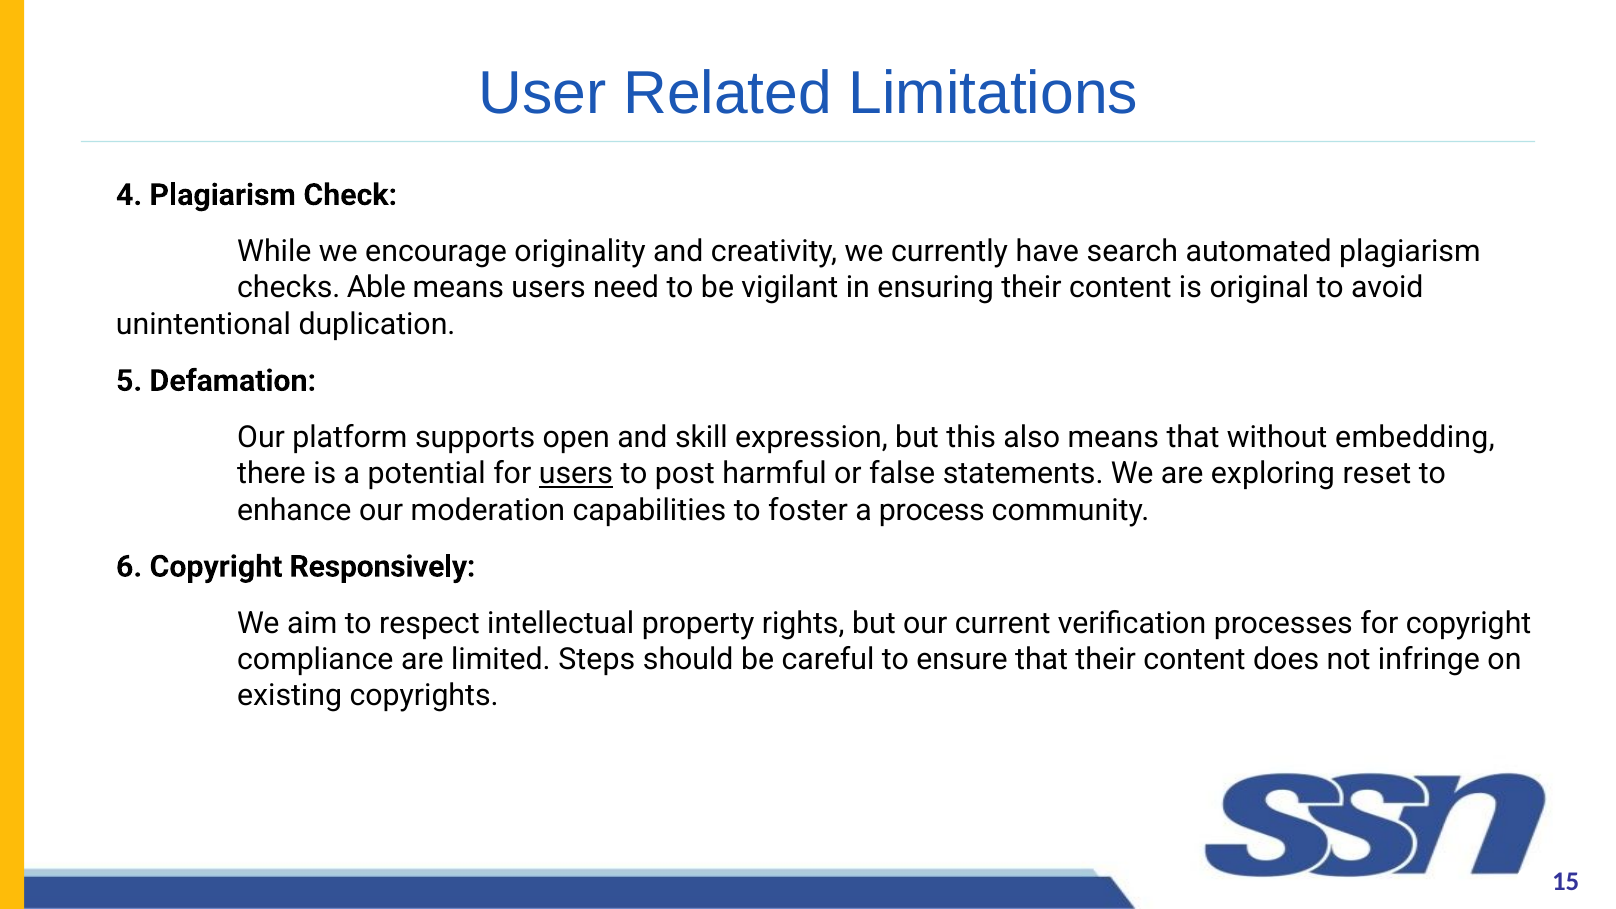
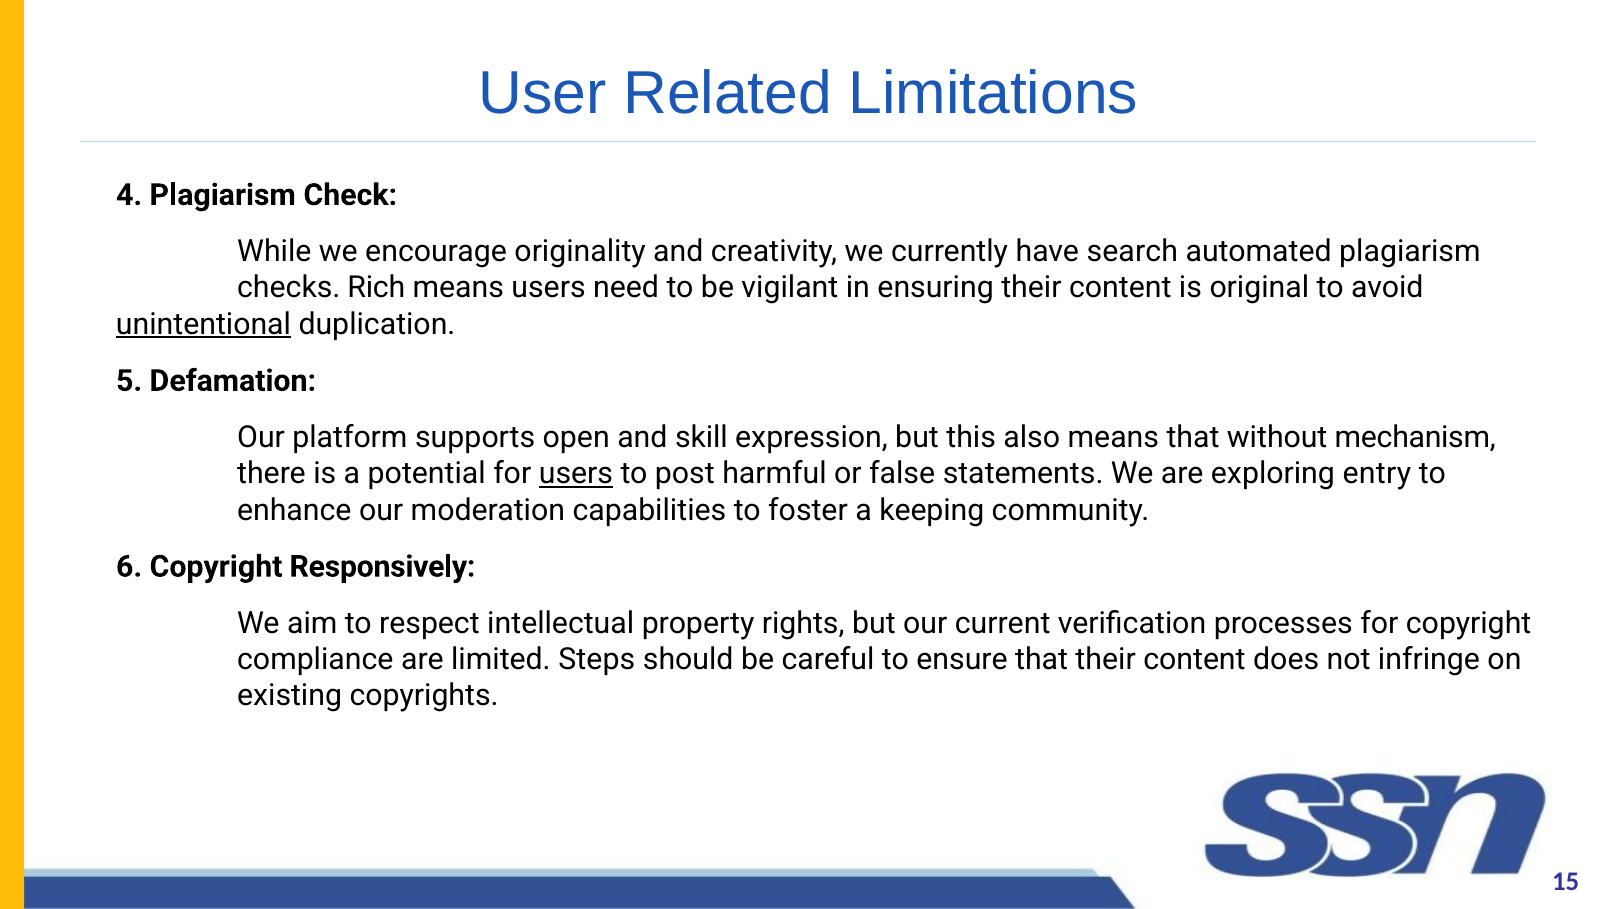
Able: Able -> Rich (376, 288)
unintentional underline: none -> present (203, 324)
embedding: embedding -> mechanism (1415, 437)
reset: reset -> entry (1377, 474)
process: process -> keeping (932, 510)
